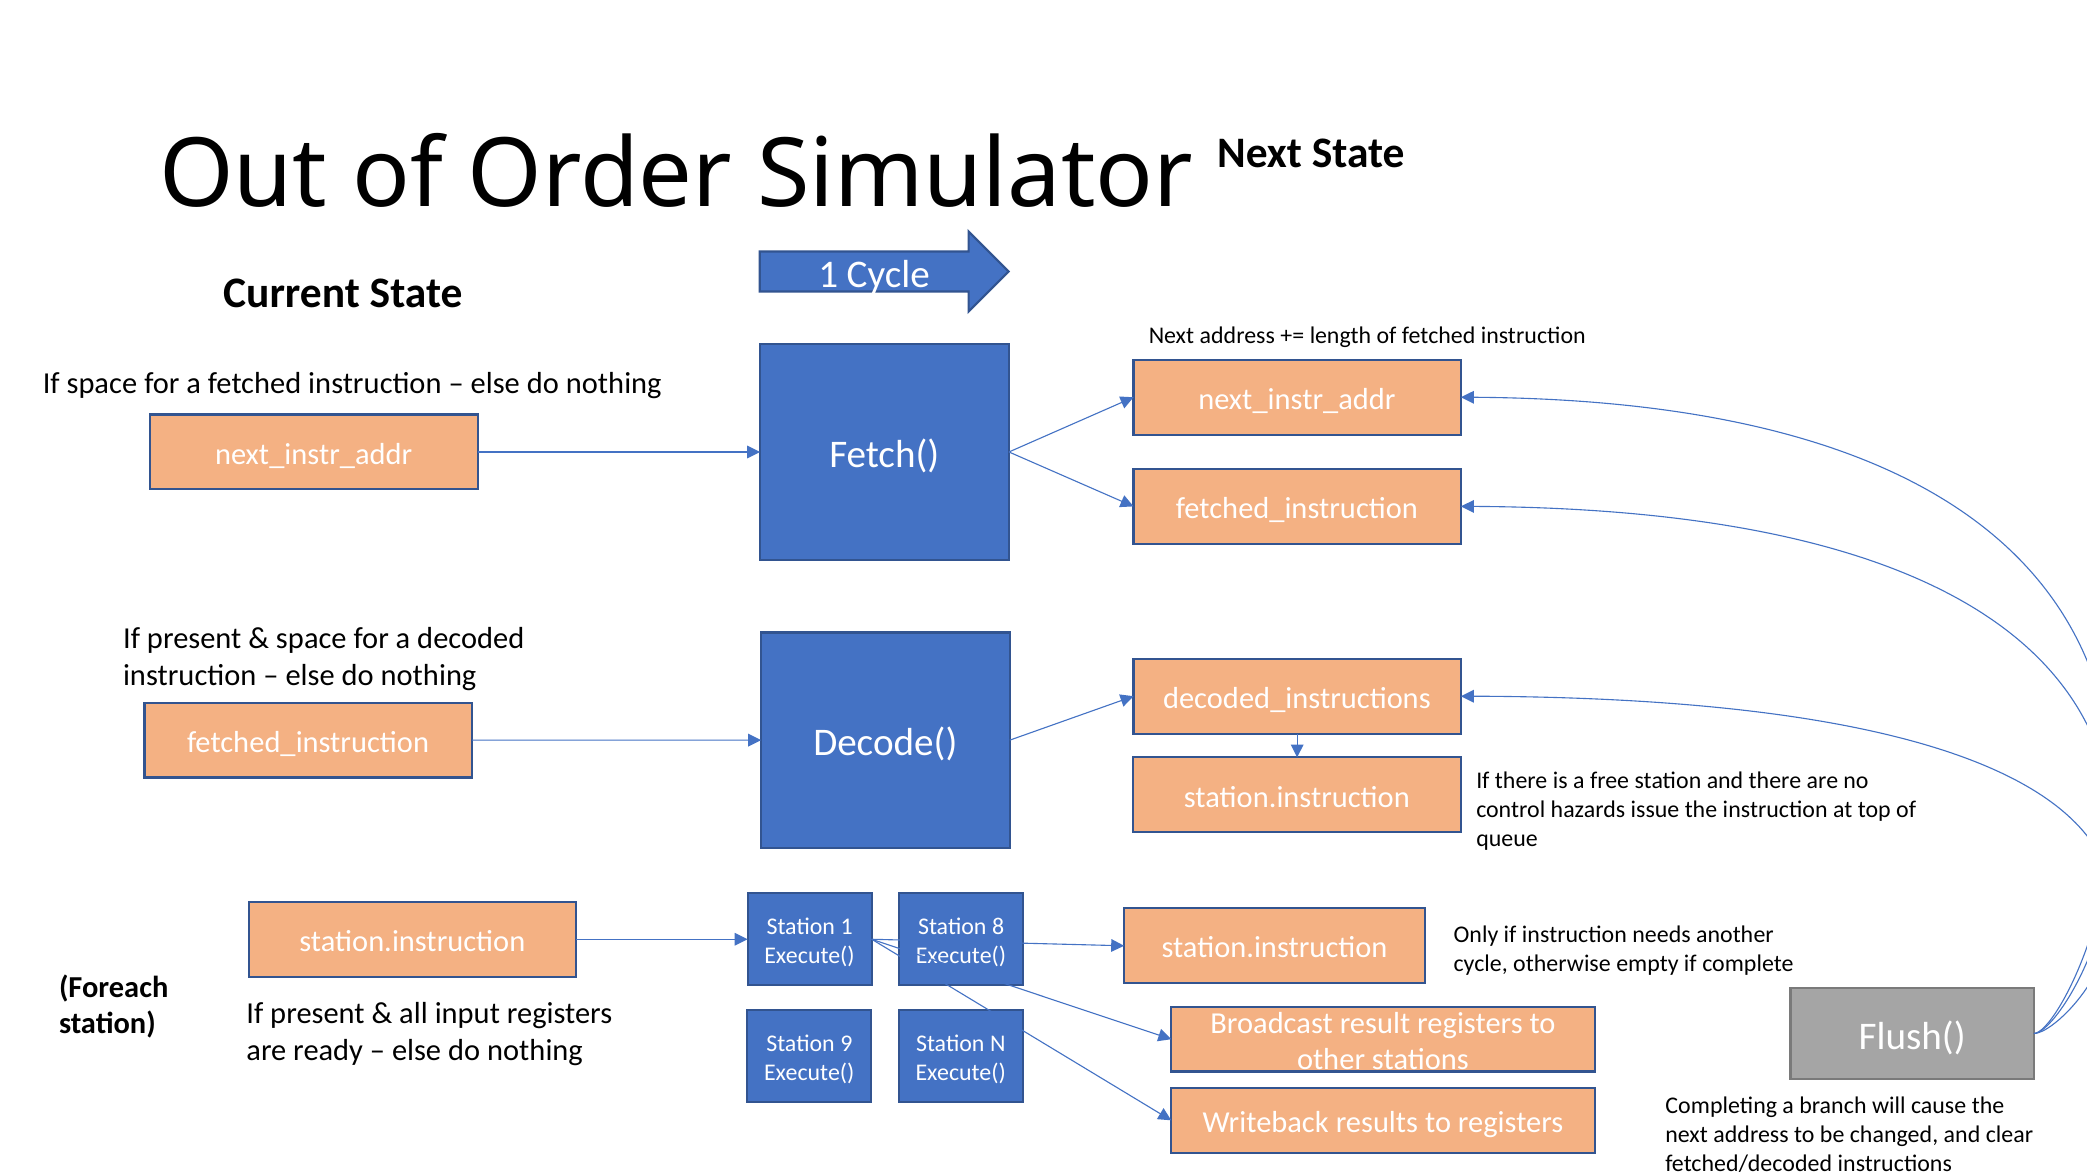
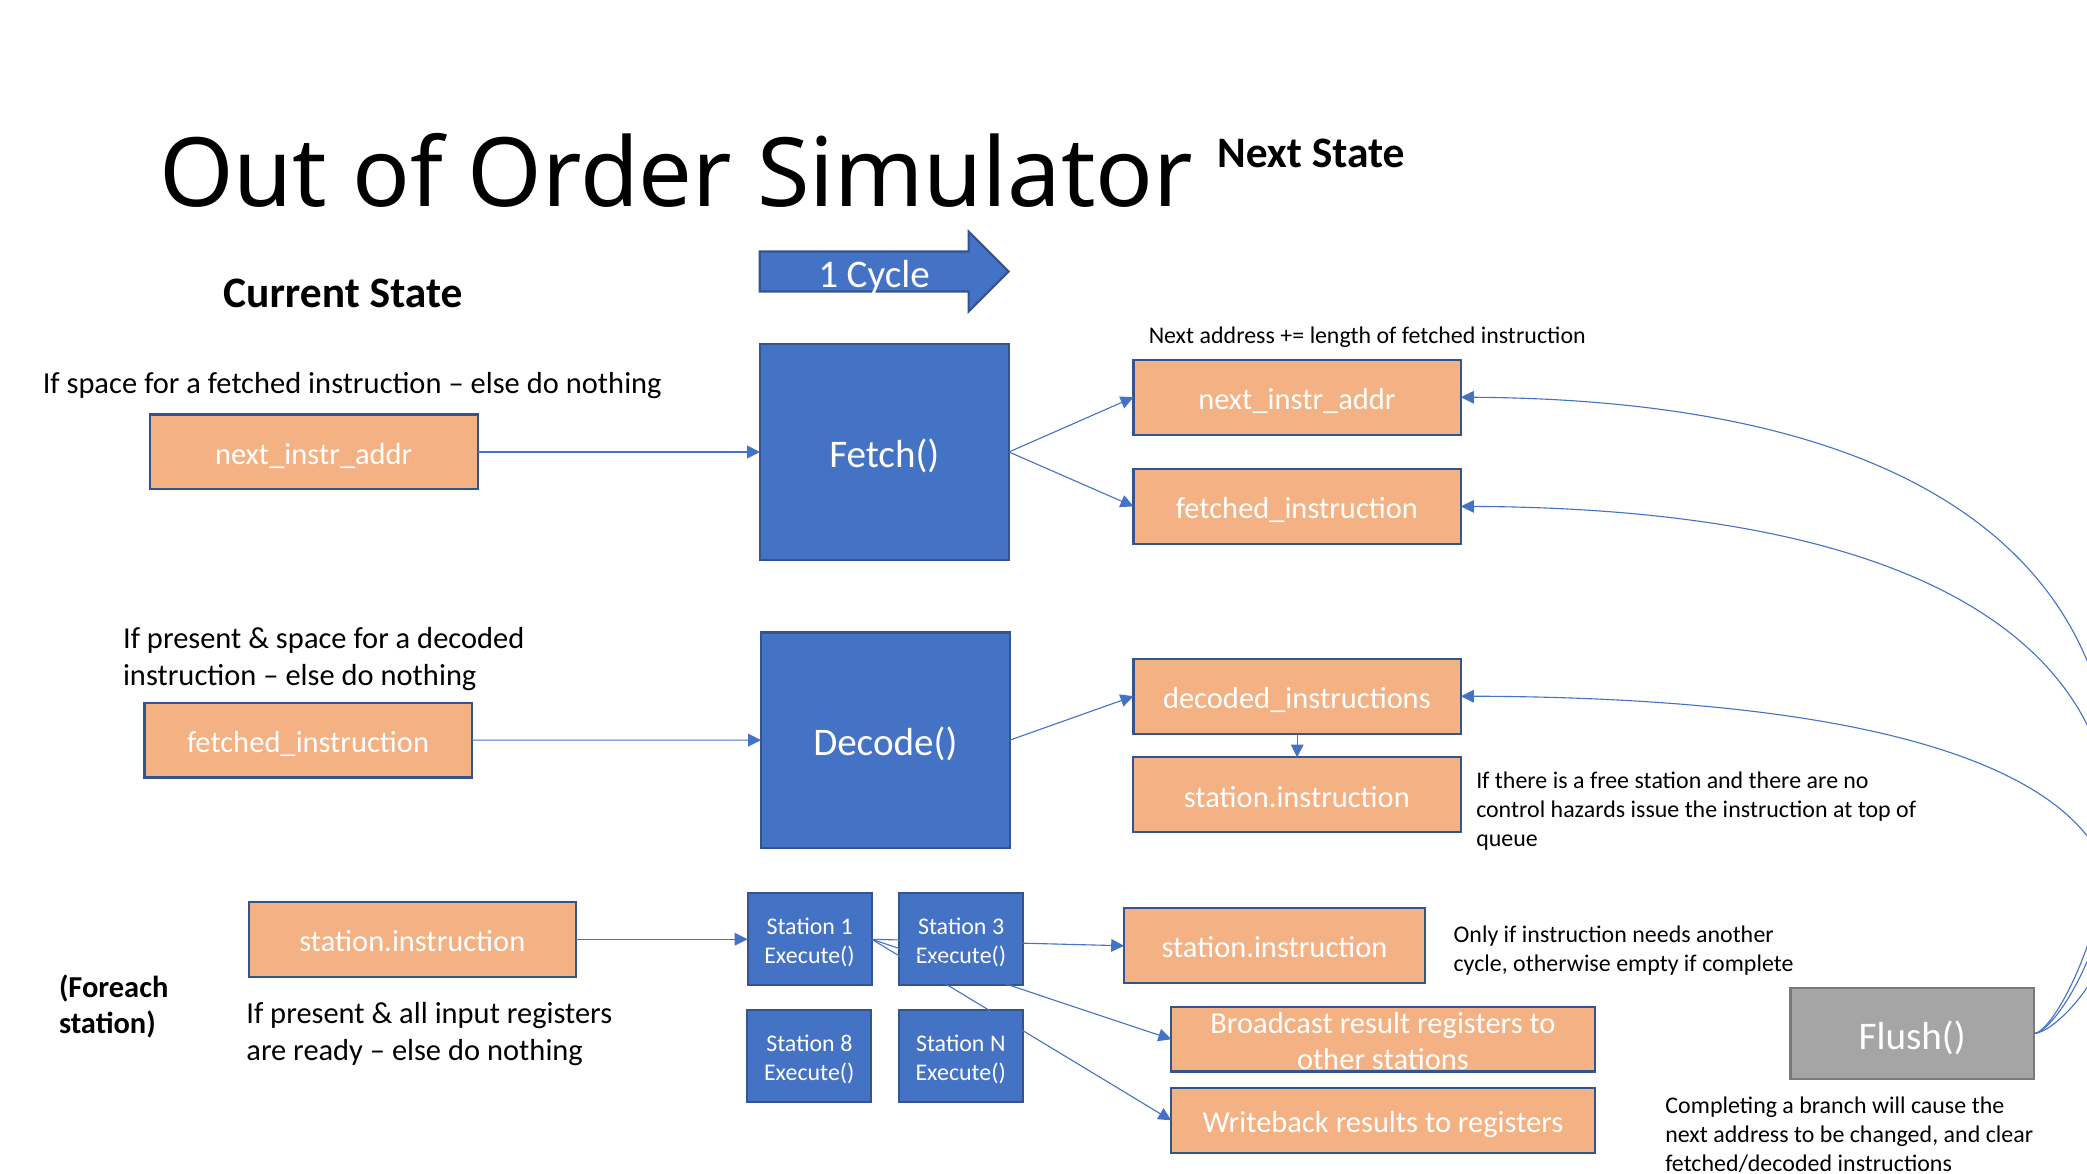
8: 8 -> 3 (998, 927)
9: 9 -> 8 (846, 1044)
